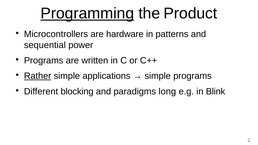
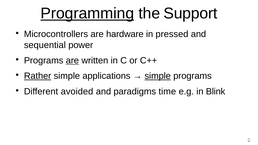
Product: Product -> Support (190, 13)
patterns: patterns -> pressed (172, 34)
are underline: none -> present (72, 61)
simple underline: none -> present (158, 76)
blocking: blocking -> avoided (77, 92)
long: long -> time (167, 92)
